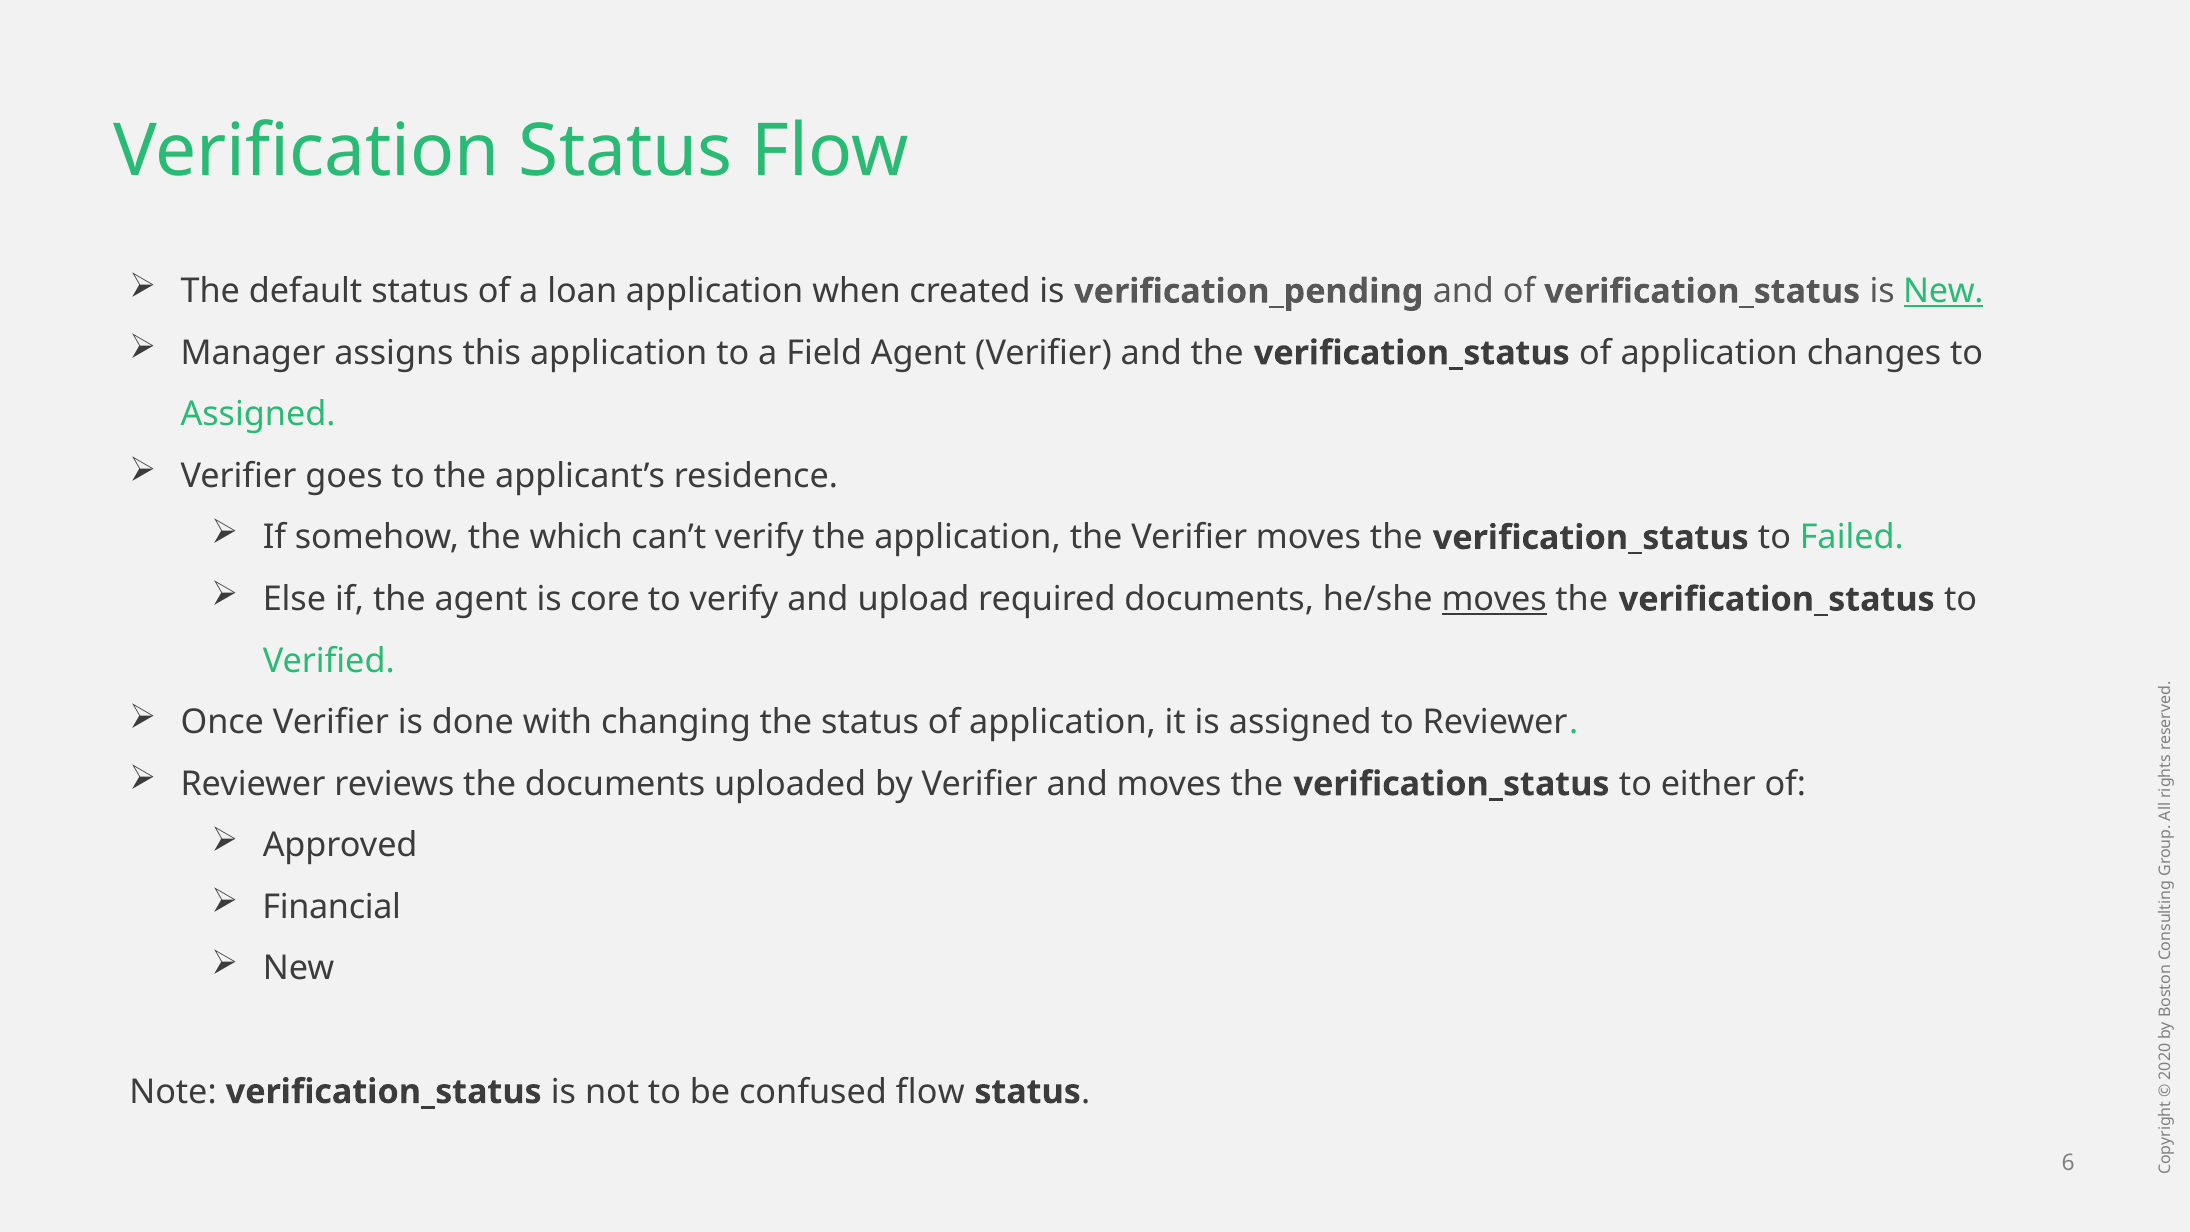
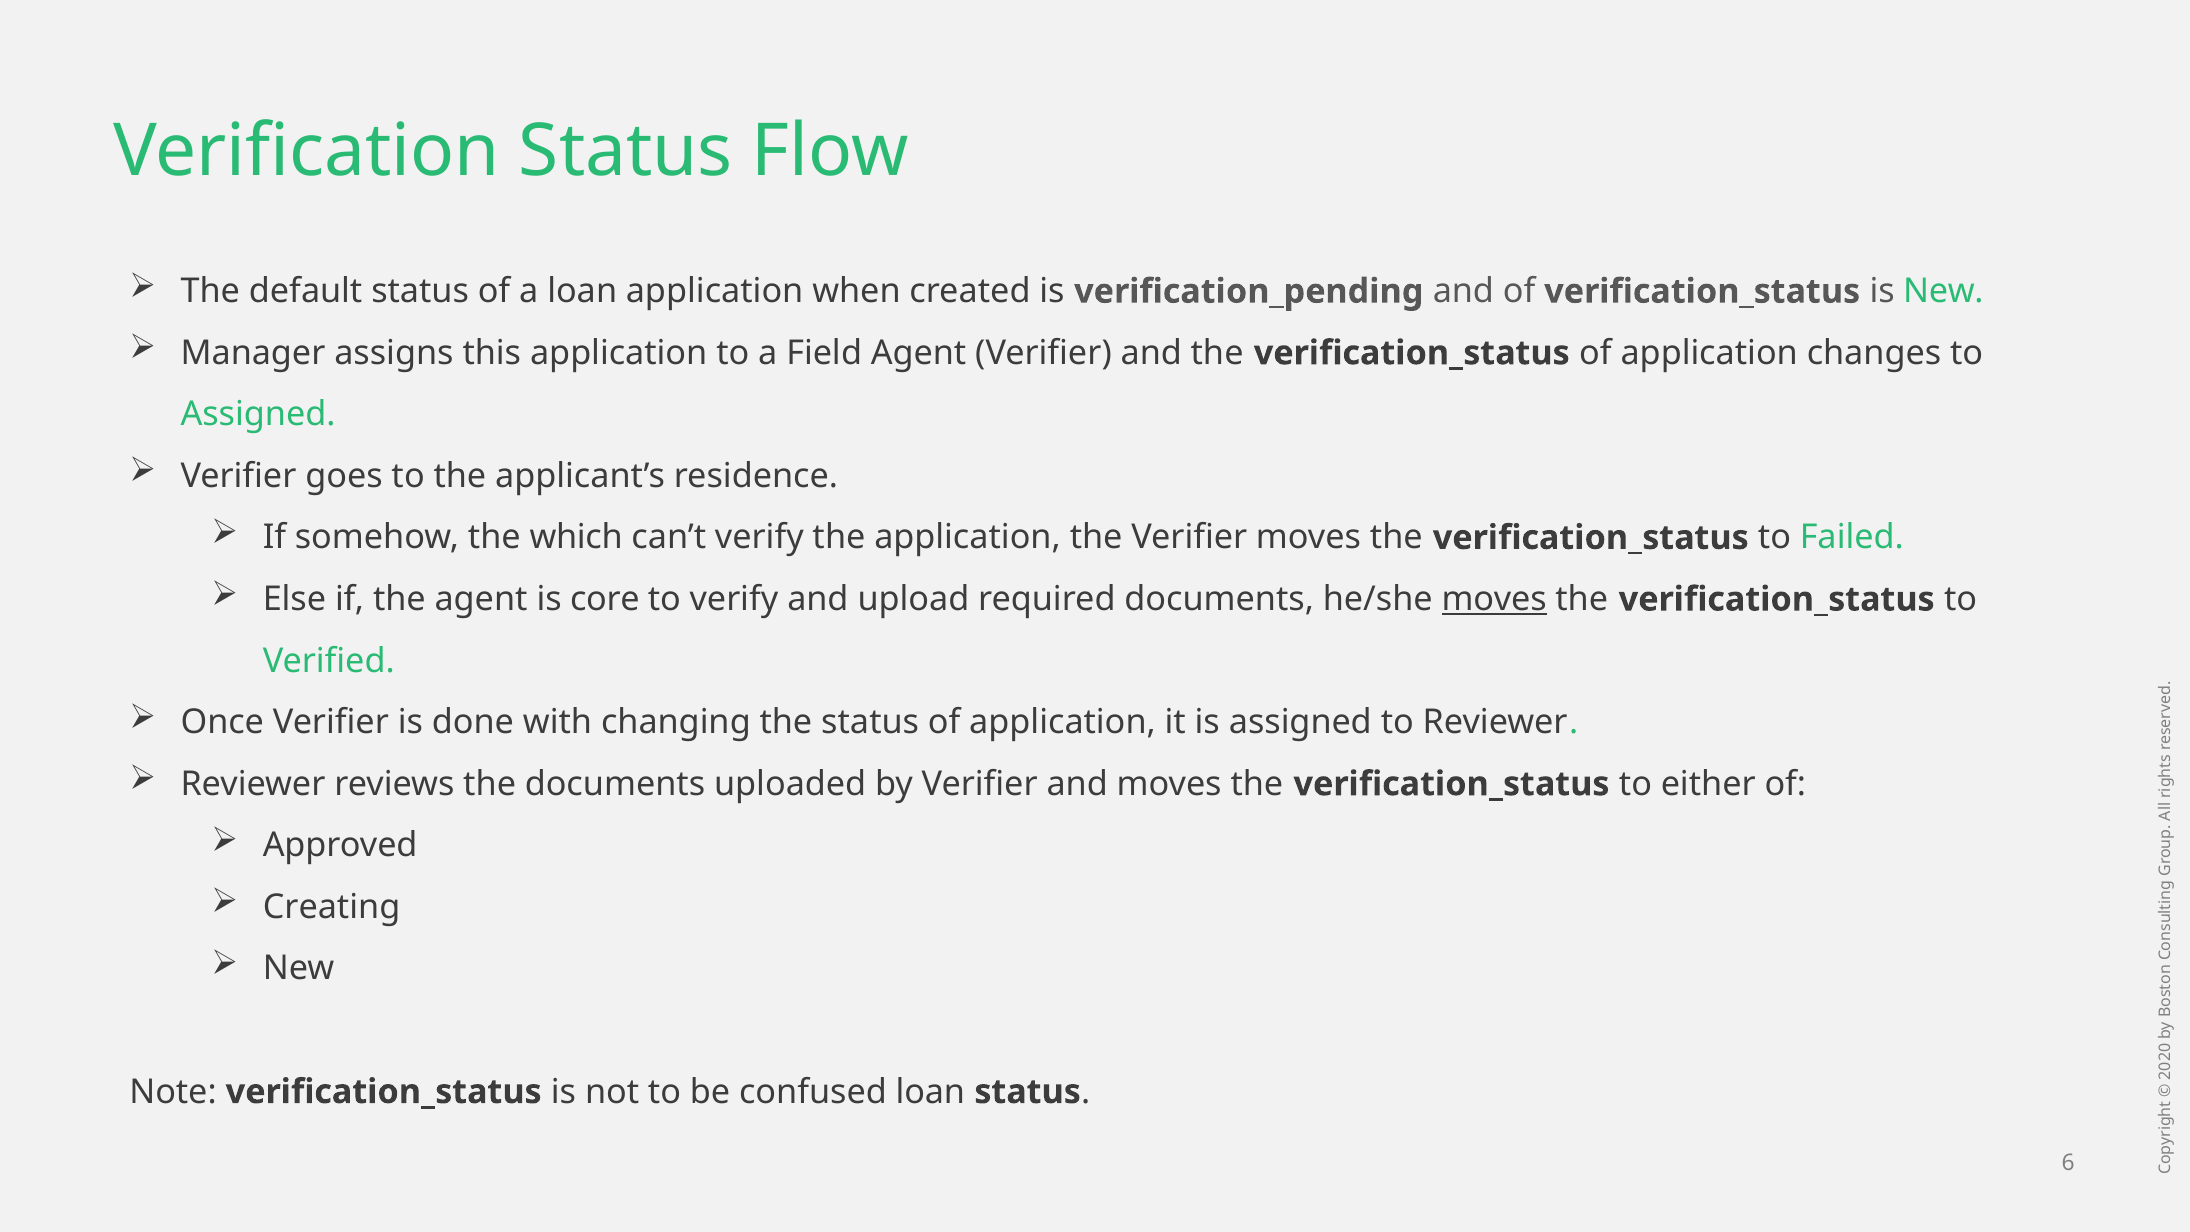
New underline: present -> none (1943, 291)
Financial: Financial -> Creating (332, 907)
confused flow: flow -> loan (930, 1092)
